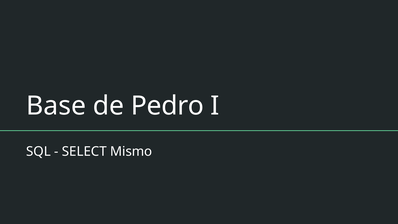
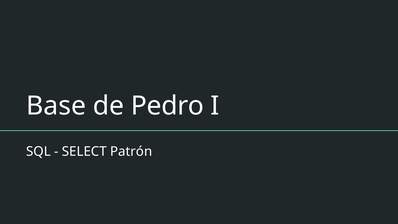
Mismo: Mismo -> Patrón (131, 151)
